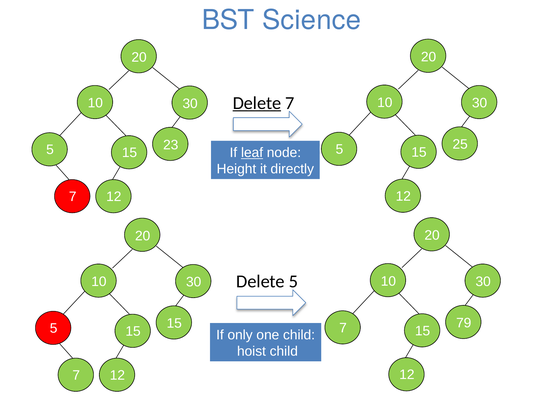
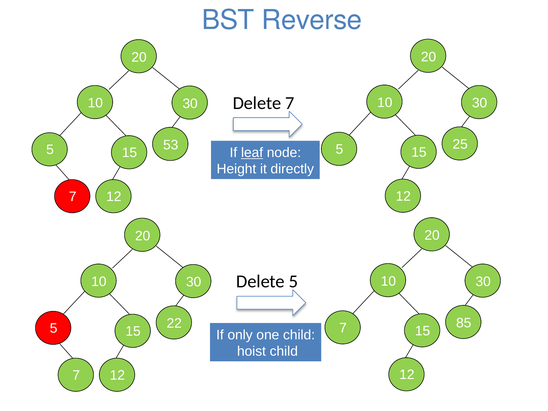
Science: Science -> Reverse (312, 20)
Delete underline: present -> none (257, 103)
23: 23 -> 53 (171, 145)
79: 79 -> 85 (464, 323)
5 15: 15 -> 22 (174, 323)
